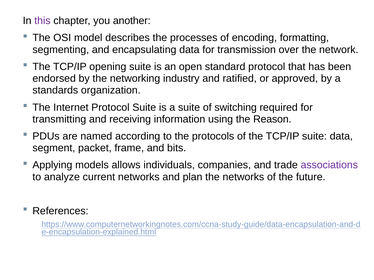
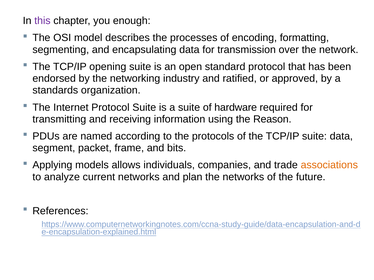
another: another -> enough (132, 21)
switching: switching -> hardware (236, 108)
associations colour: purple -> orange (329, 165)
